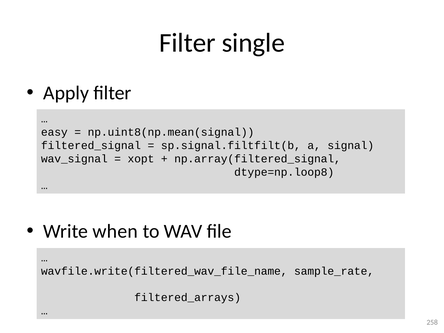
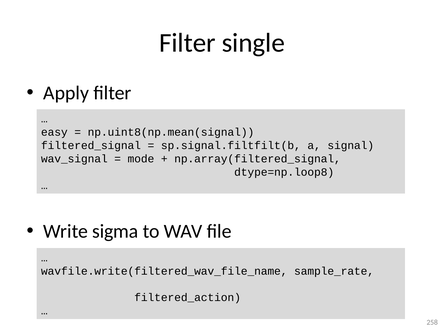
xopt: xopt -> mode (141, 159)
when: when -> sigma (115, 231)
filtered_arrays: filtered_arrays -> filtered_action (188, 298)
